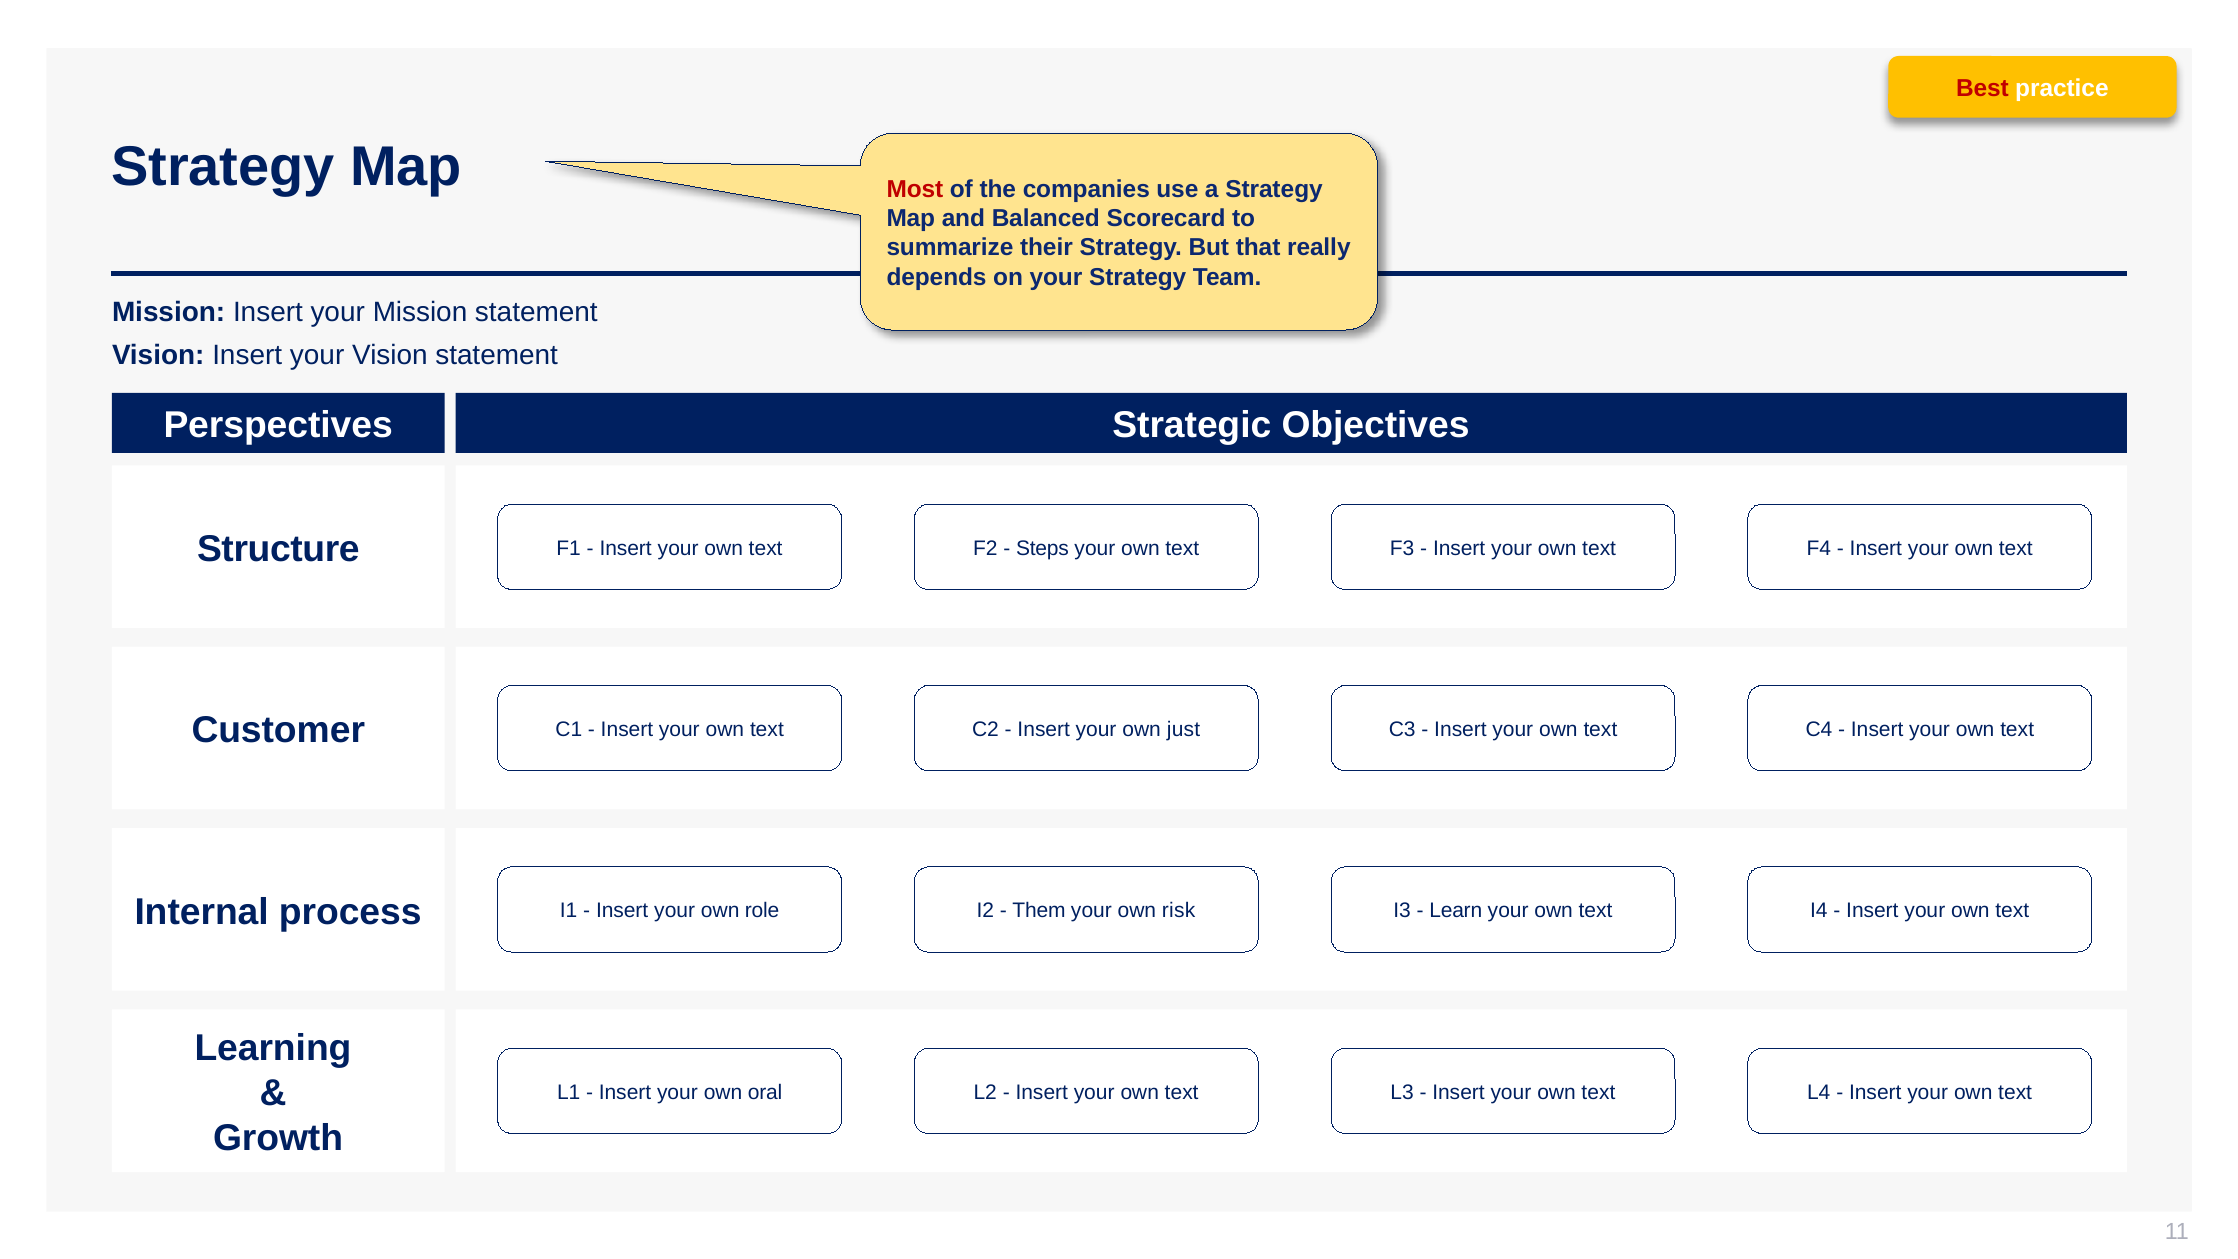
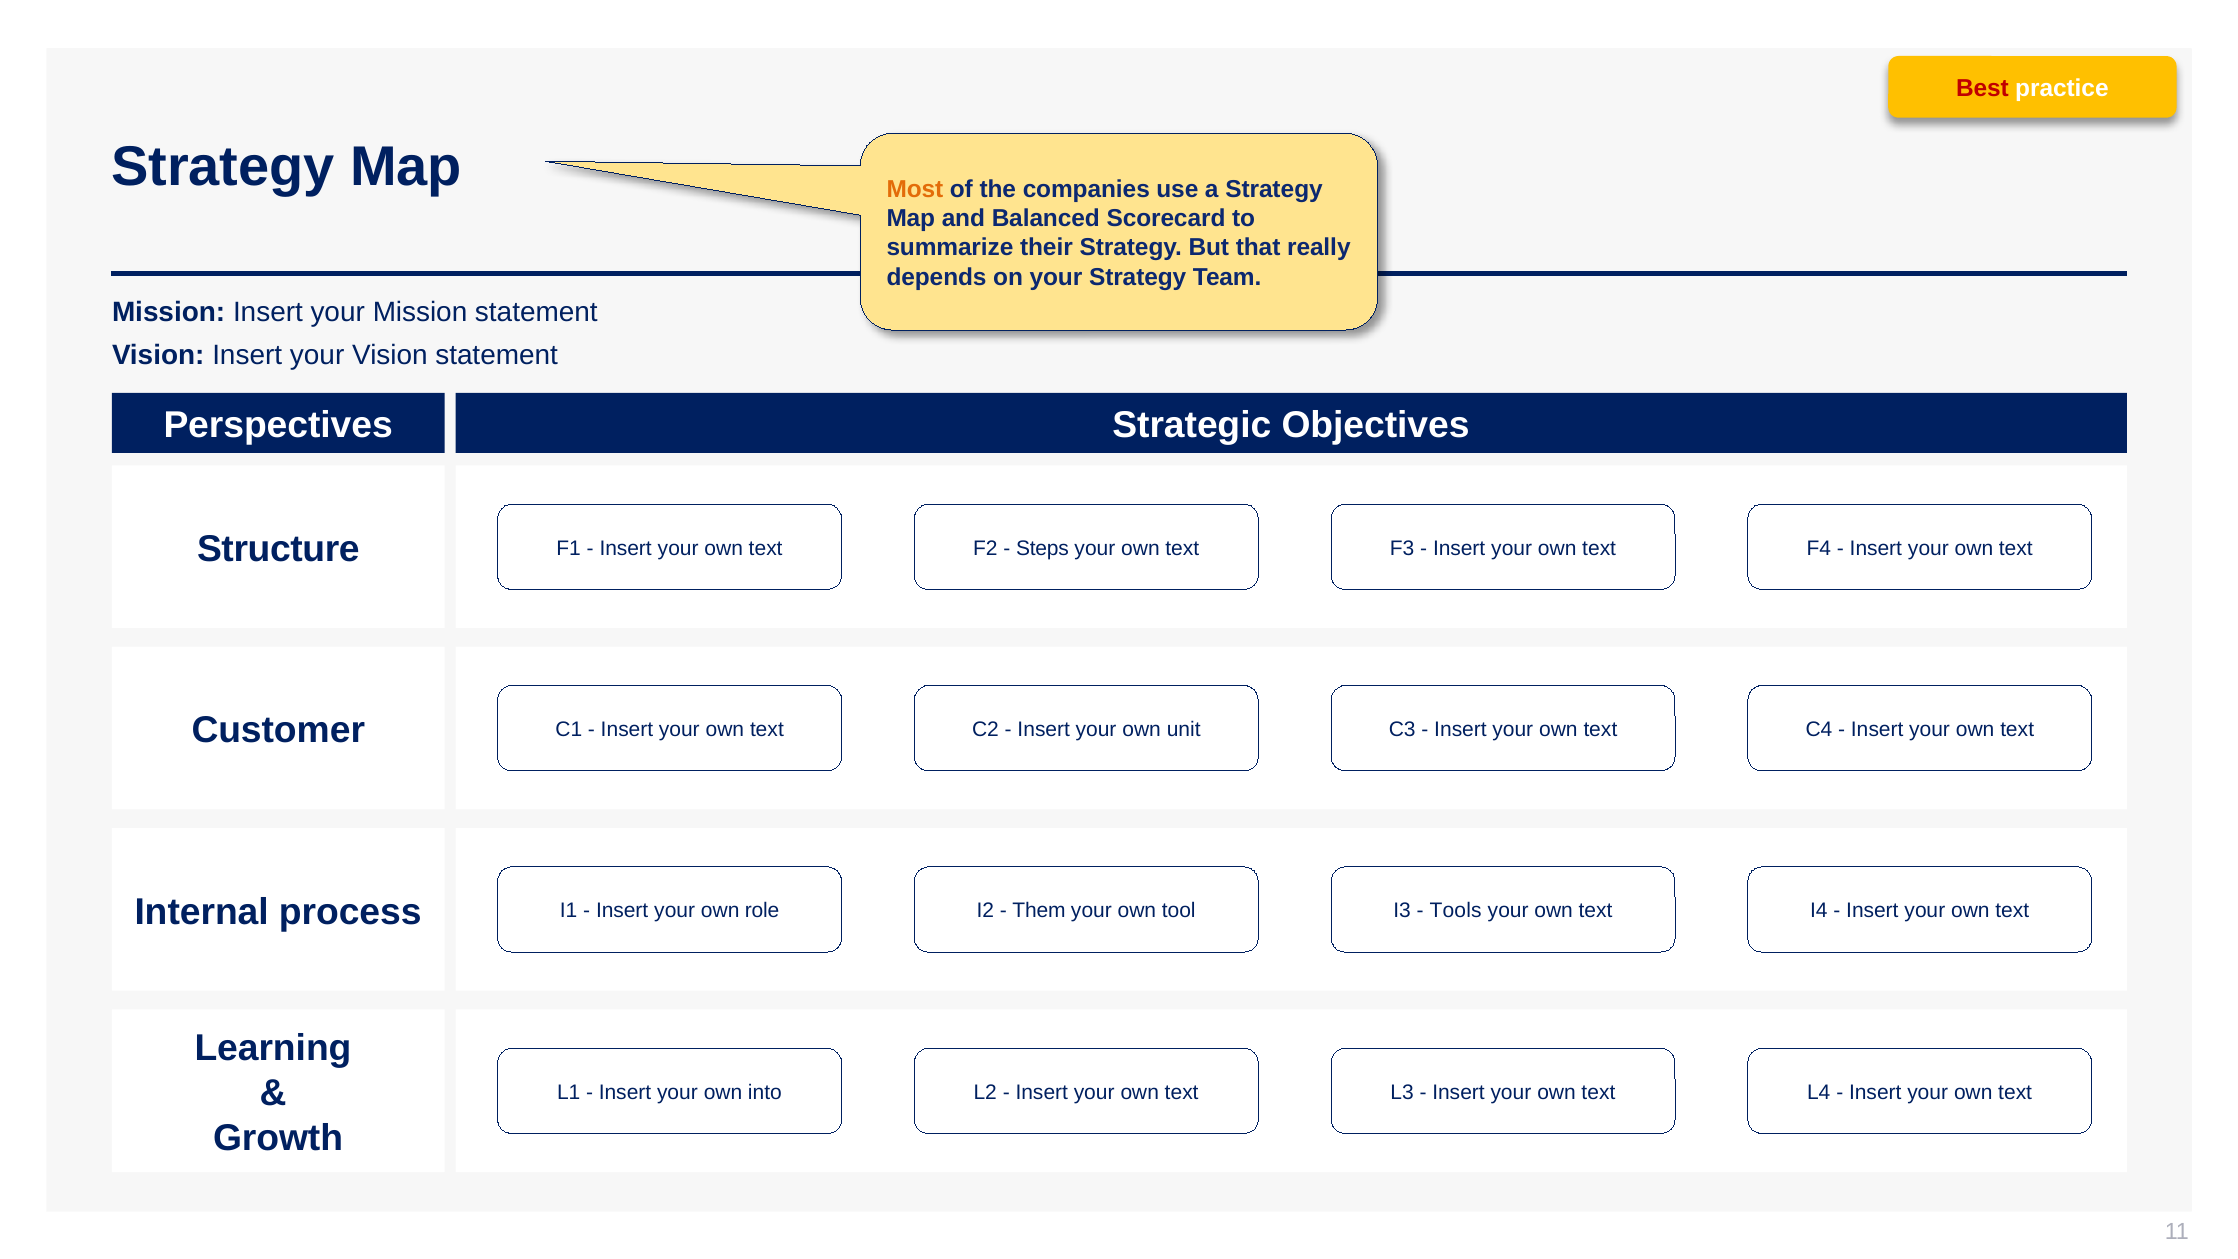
Most colour: red -> orange (915, 189)
just: just -> unit (1184, 729)
risk: risk -> tool (1179, 911)
Learn: Learn -> Tools (1456, 911)
oral: oral -> into (765, 1092)
